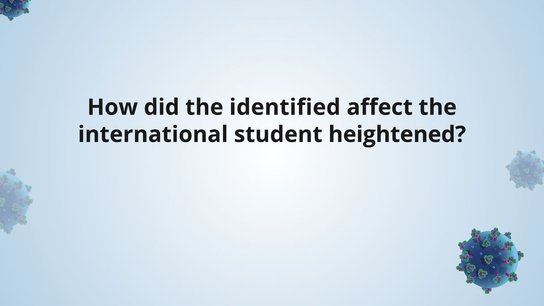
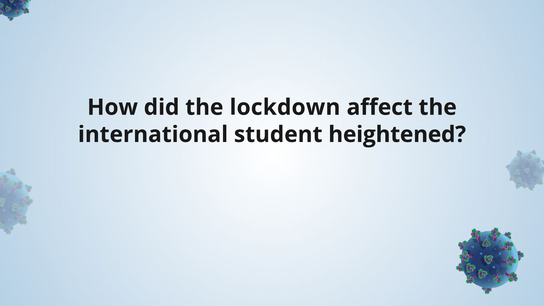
identified: identified -> lockdown (285, 107)
